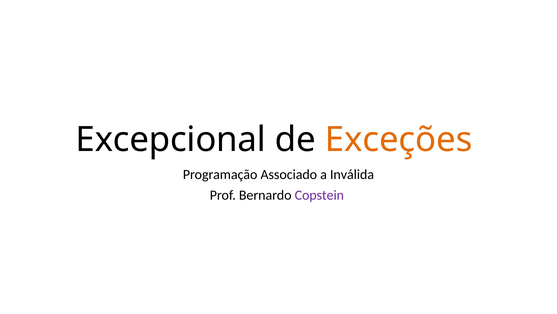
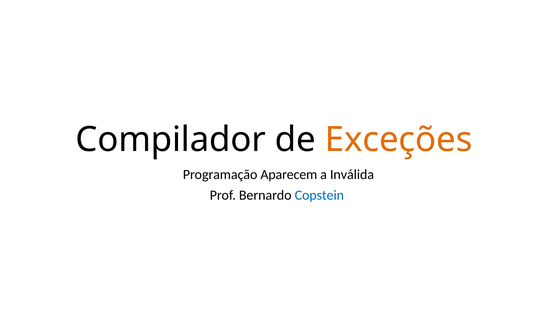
Excepcional: Excepcional -> Compilador (171, 139)
Associado: Associado -> Aparecem (289, 174)
Copstein colour: purple -> blue (319, 195)
